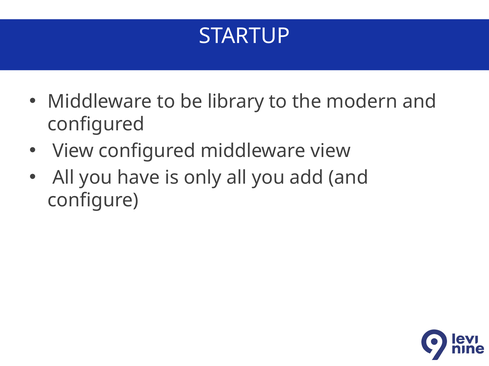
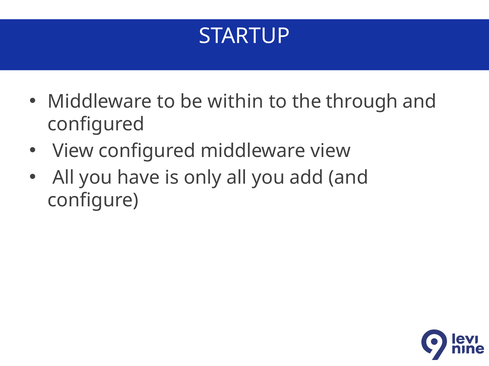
library: library -> within (236, 102)
modern: modern -> through (362, 102)
